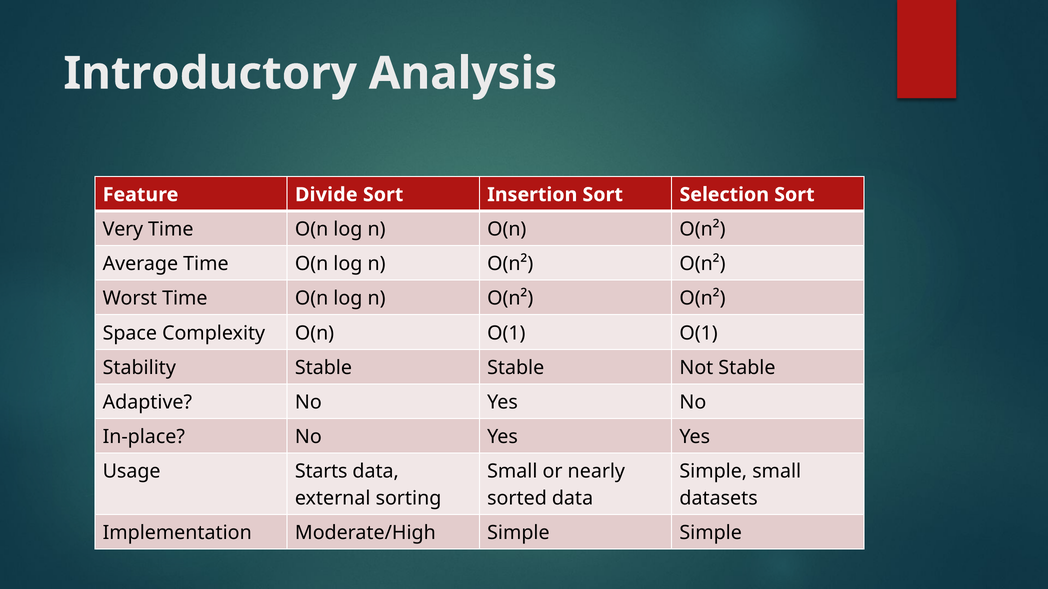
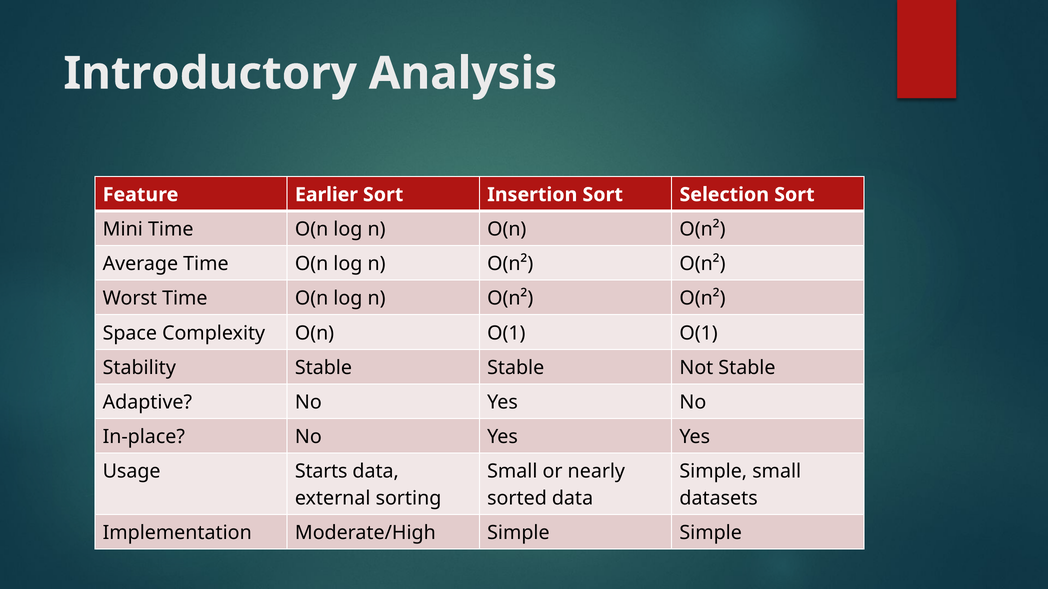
Divide: Divide -> Earlier (326, 195)
Very: Very -> Mini (123, 229)
